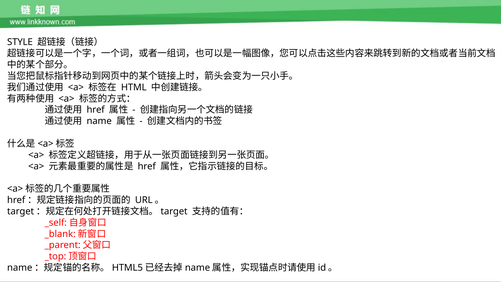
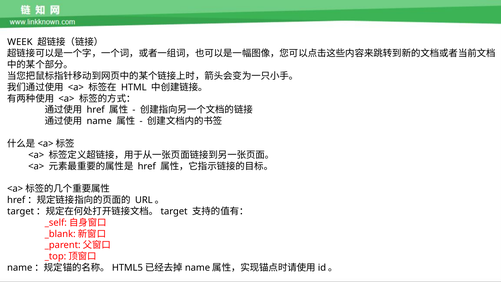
STYLE: STYLE -> WEEK (20, 42)
